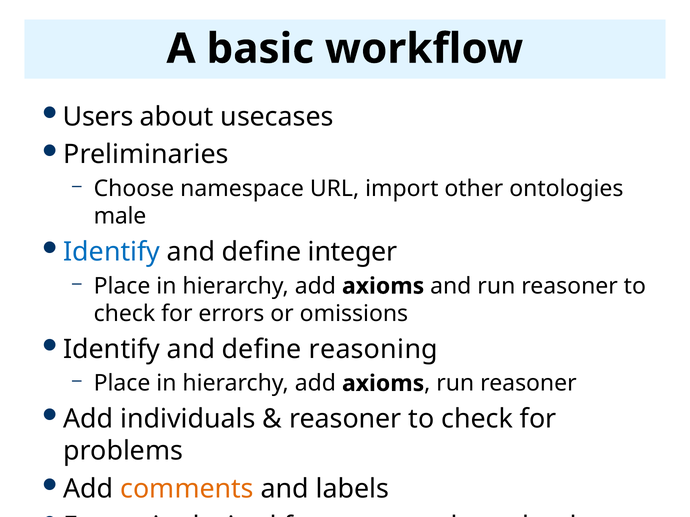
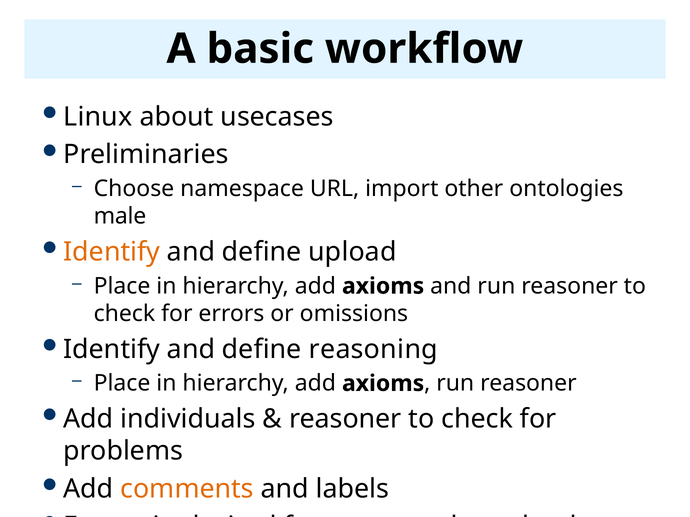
Users: Users -> Linux (98, 117)
Identify colour: blue -> orange (112, 252)
define integer: integer -> upload (352, 252)
